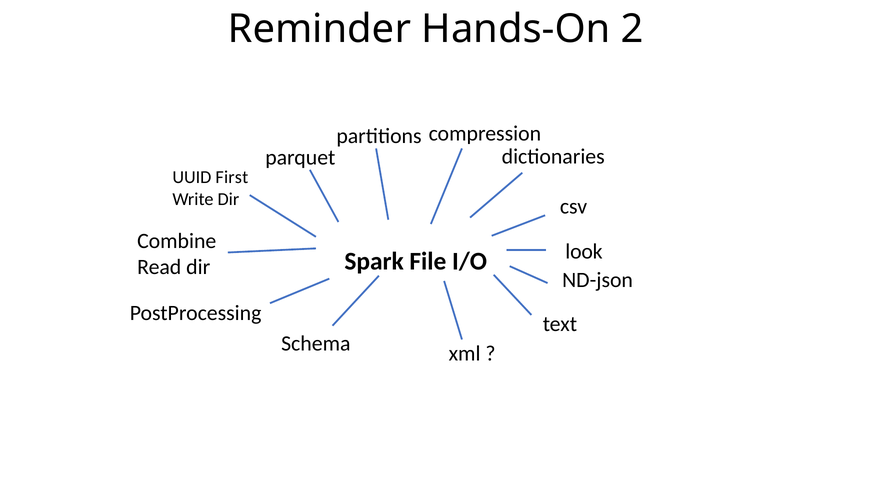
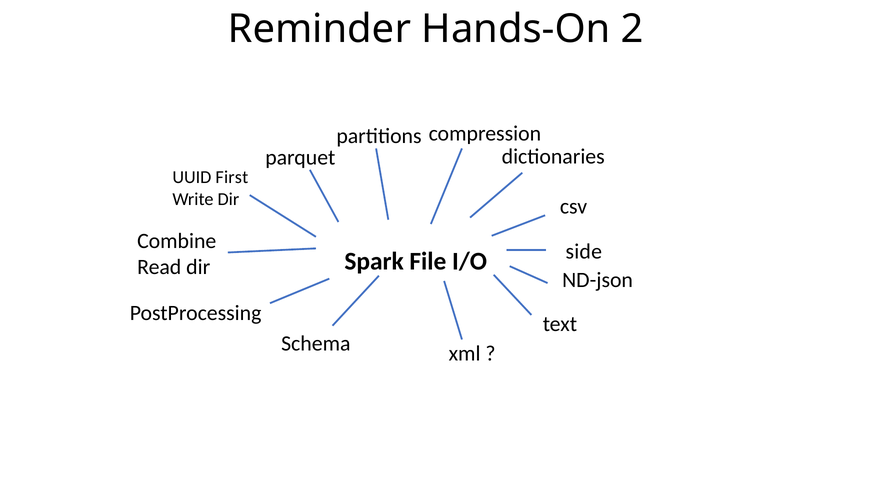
look: look -> side (584, 251)
